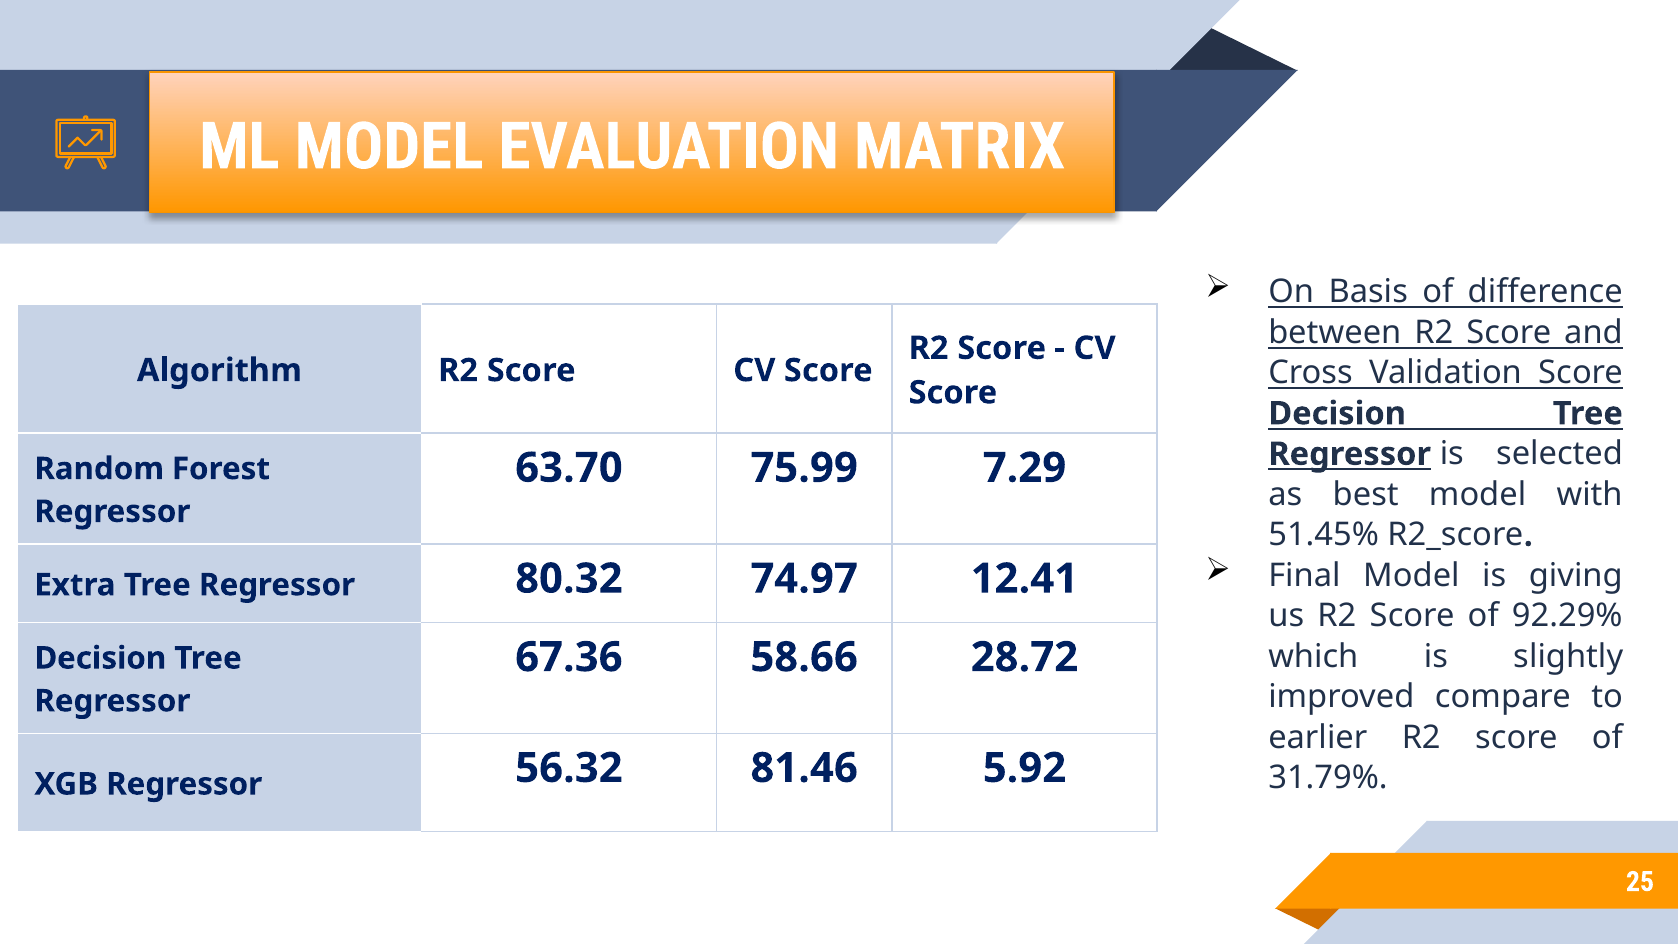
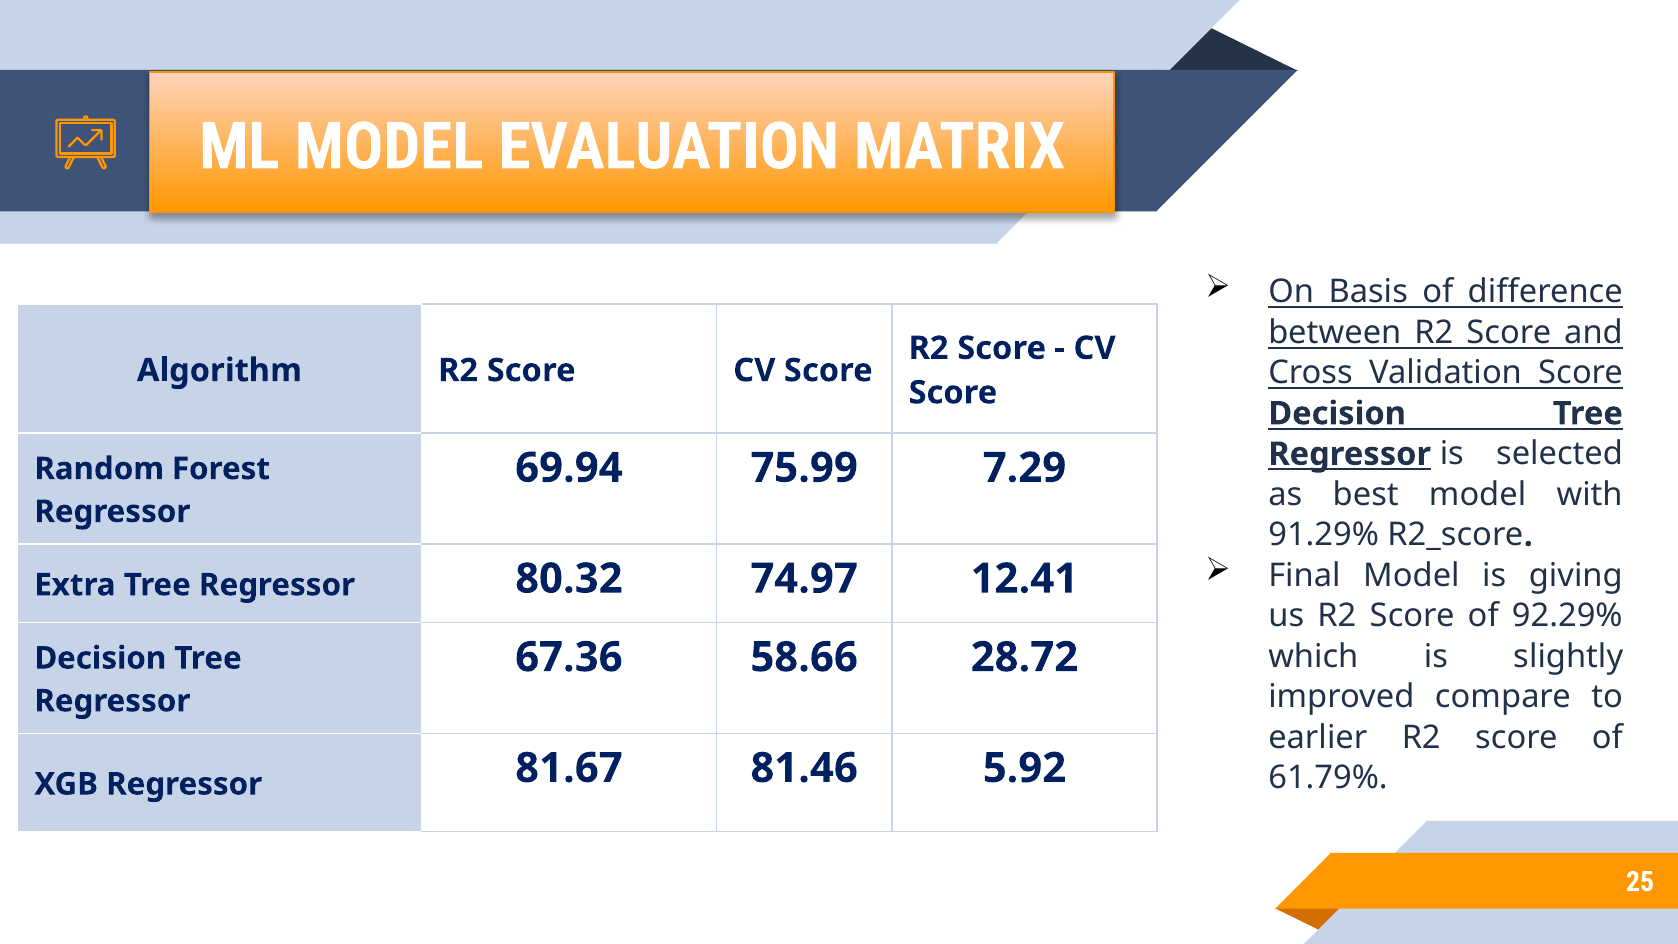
63.70: 63.70 -> 69.94 (569, 468)
51.45%: 51.45% -> 91.29% (1324, 535)
31.79%: 31.79% -> 61.79% (1328, 778)
56.32: 56.32 -> 81.67 (569, 768)
